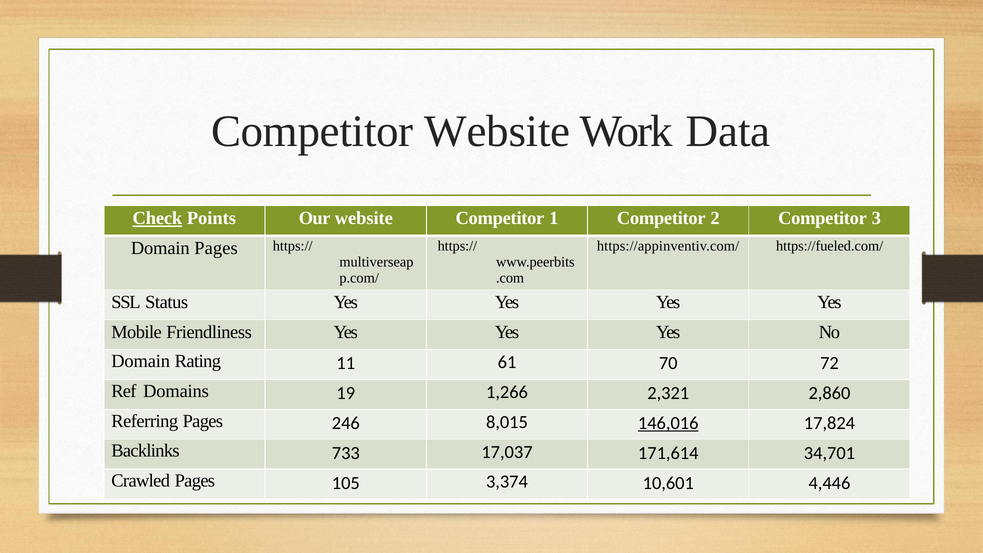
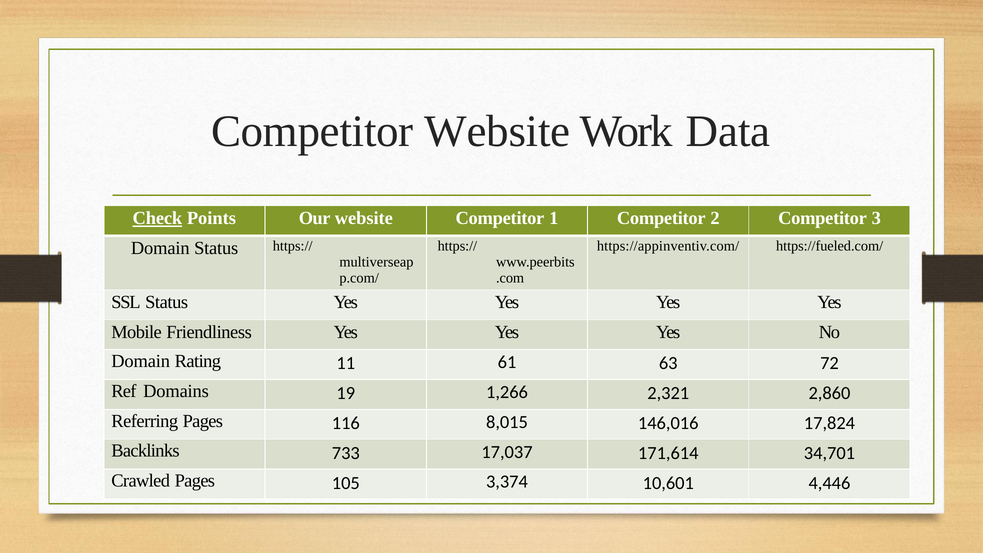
Domain Pages: Pages -> Status (216, 248)
70: 70 -> 63 (668, 363)
246: 246 -> 116 (346, 423)
146,016 underline: present -> none (668, 423)
